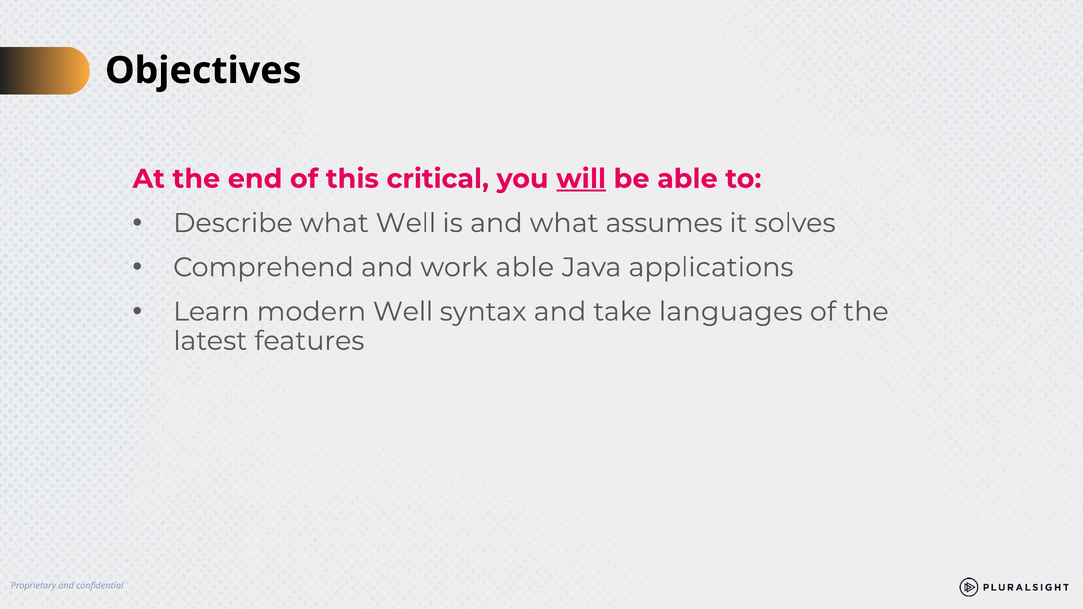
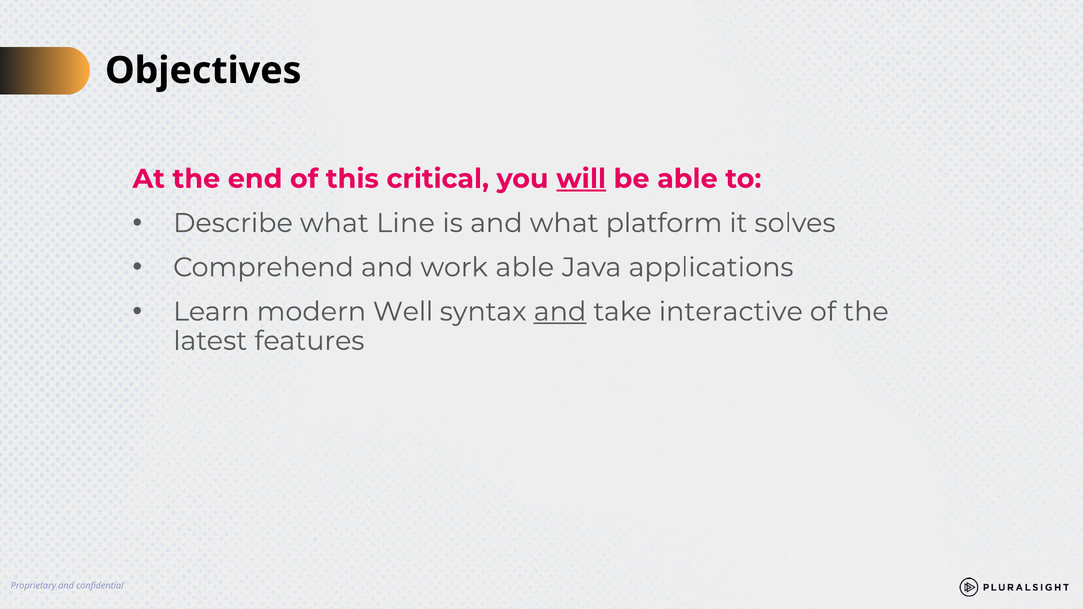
what Well: Well -> Line (406, 223)
assumes: assumes -> platform (664, 223)
and underline: none -> present (560, 312)
languages: languages -> interactive (731, 312)
